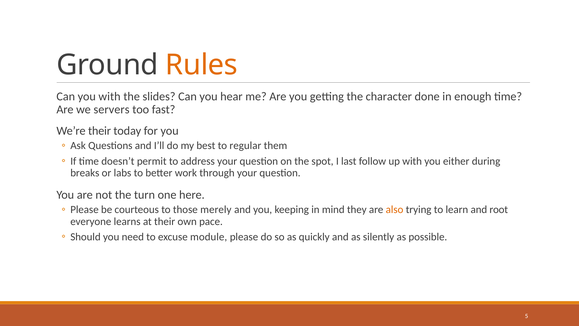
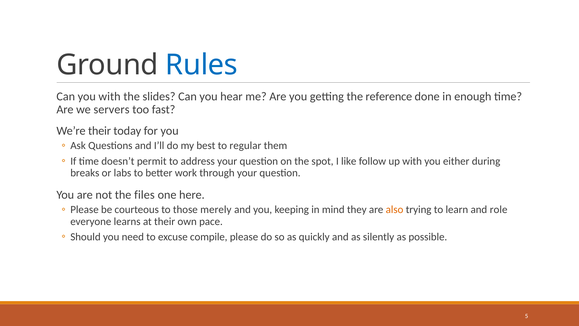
Rules colour: orange -> blue (202, 65)
character: character -> reference (389, 96)
last: last -> like (349, 161)
turn: turn -> files (144, 195)
root: root -> role (499, 209)
module: module -> compile (209, 237)
